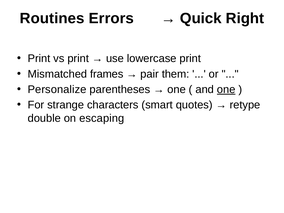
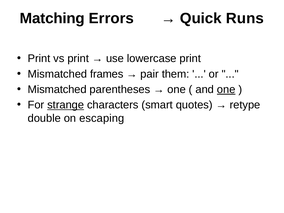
Routines: Routines -> Matching (52, 18)
Right: Right -> Runs (245, 18)
Personalize: Personalize -> Mismatched (57, 89)
strange underline: none -> present (66, 105)
